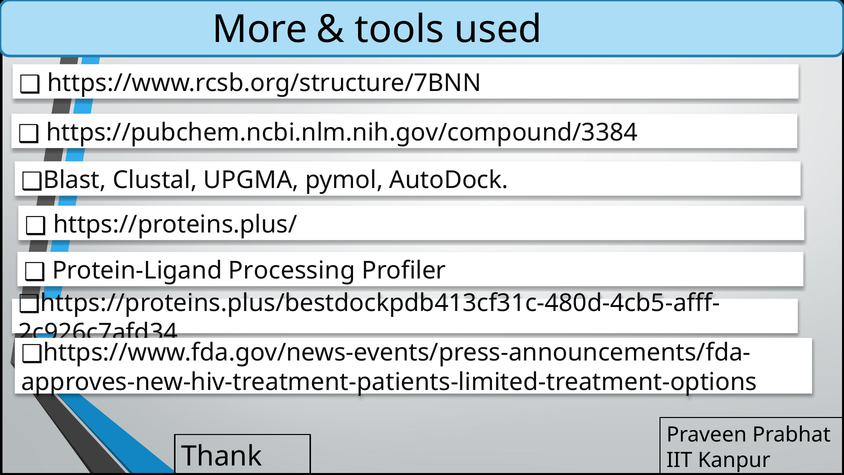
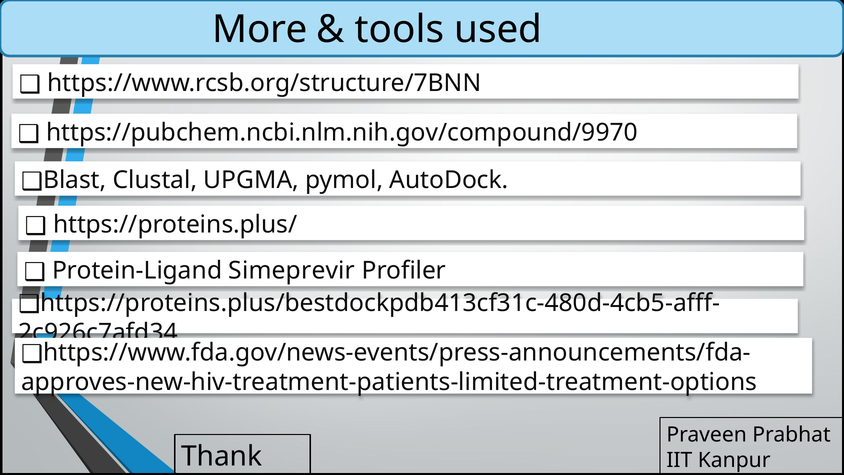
https://pubchem.ncbi.nlm.nih.gov/compound/3384: https://pubchem.ncbi.nlm.nih.gov/compound/3384 -> https://pubchem.ncbi.nlm.nih.gov/compound/9970 (342, 133)
Processing: Processing -> Simeprevir (292, 271)
